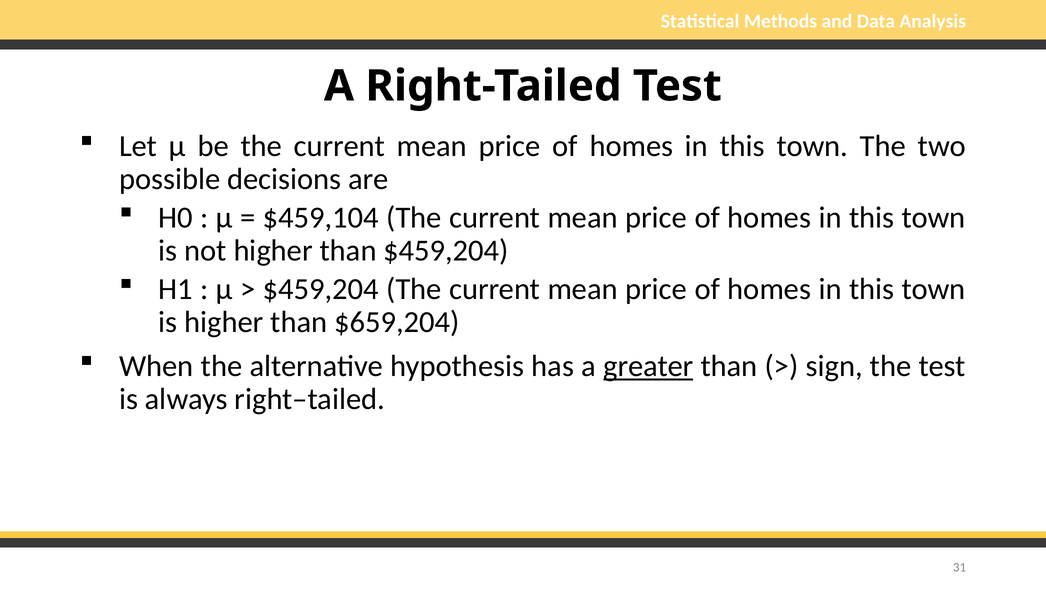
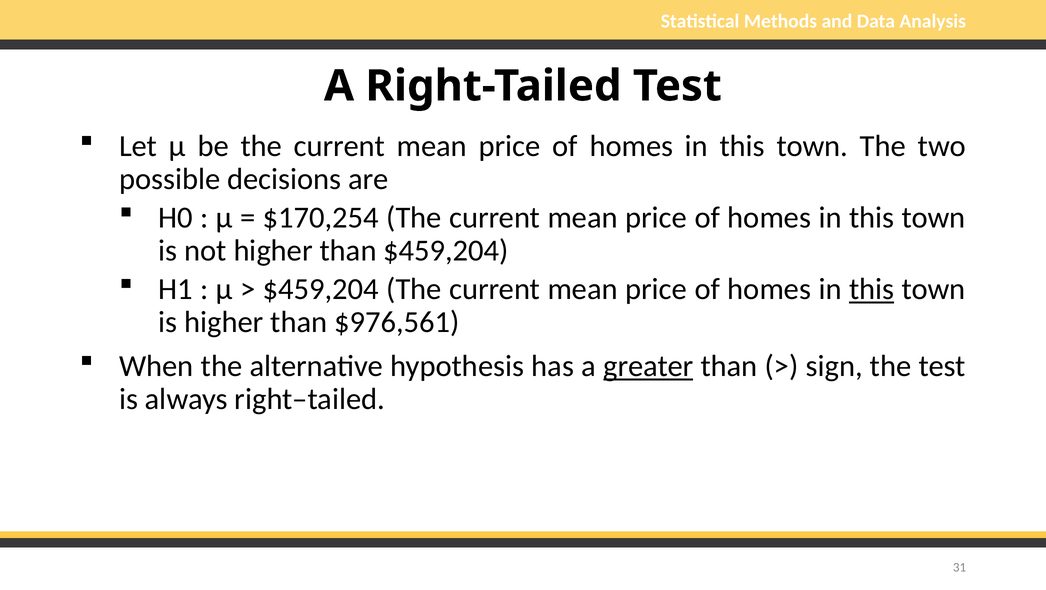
$459,104: $459,104 -> $170,254 (321, 218)
this underline: none -> present (872, 289)
$659,204: $659,204 -> $976,561 (397, 322)
